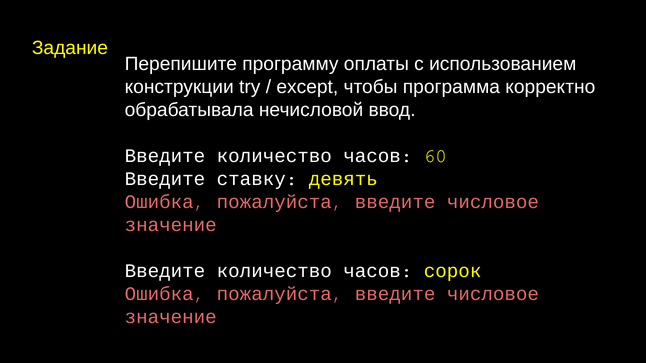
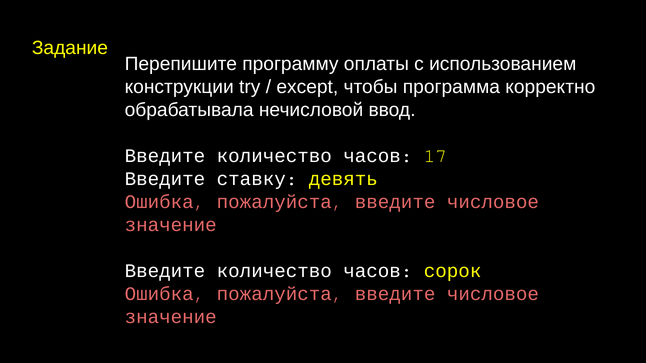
60: 60 -> 17 (435, 156)
